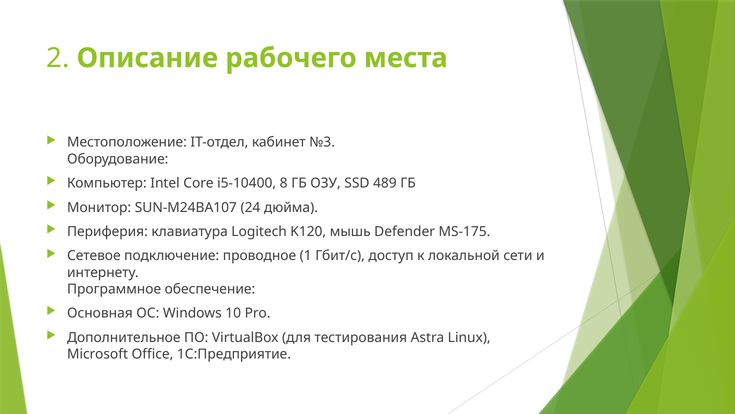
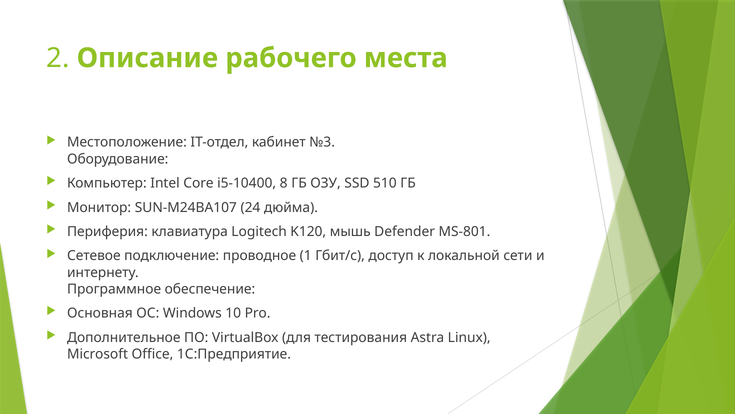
489: 489 -> 510 (385, 183)
MS-175: MS-175 -> MS-801 (464, 231)
